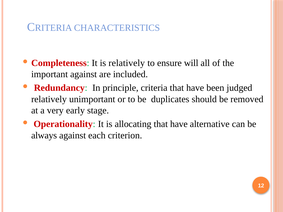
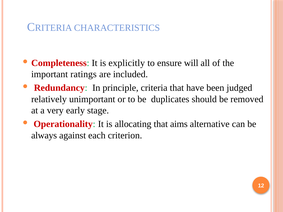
is relatively: relatively -> explicitly (127, 63)
important against: against -> ratings (84, 74)
have: have -> aims (179, 124)
